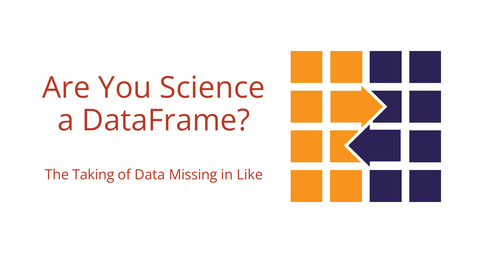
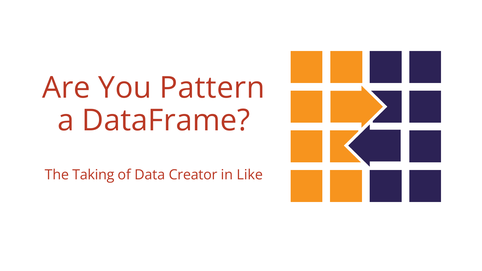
Science: Science -> Pattern (212, 88)
Missing: Missing -> Creator (193, 175)
